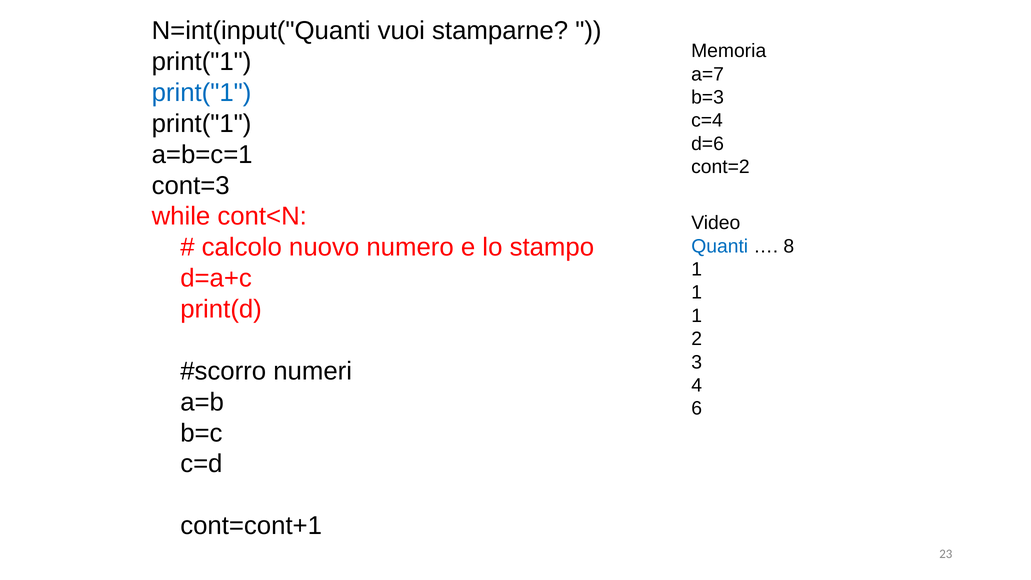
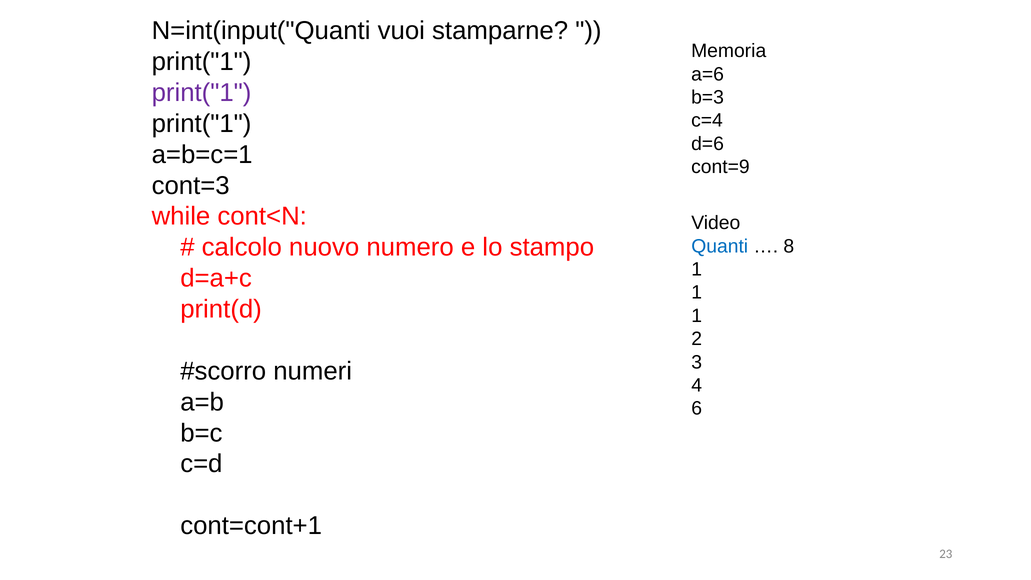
a=7: a=7 -> a=6 (708, 74)
print("1 colour: blue -> purple (202, 93)
cont=2: cont=2 -> cont=9 (720, 167)
